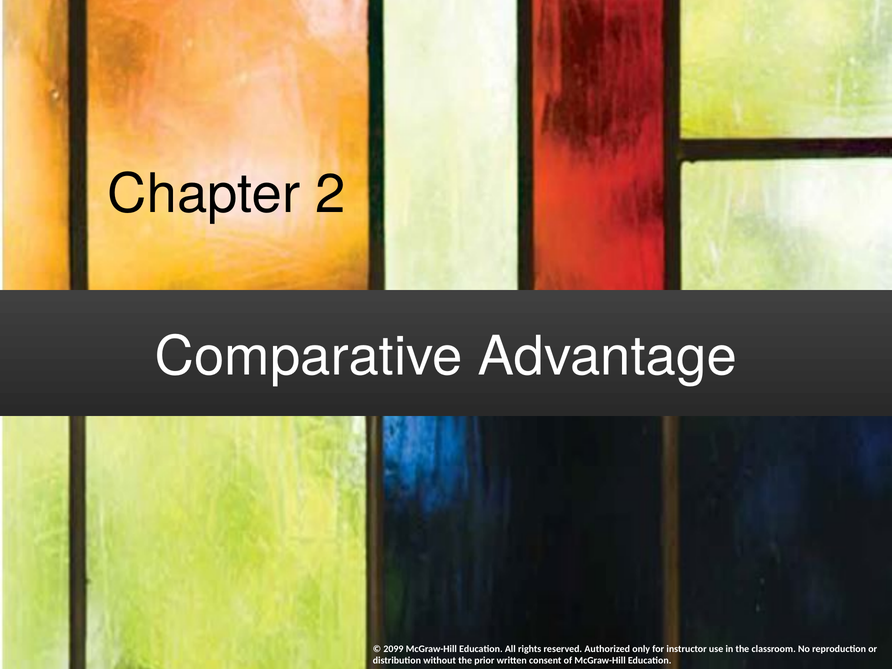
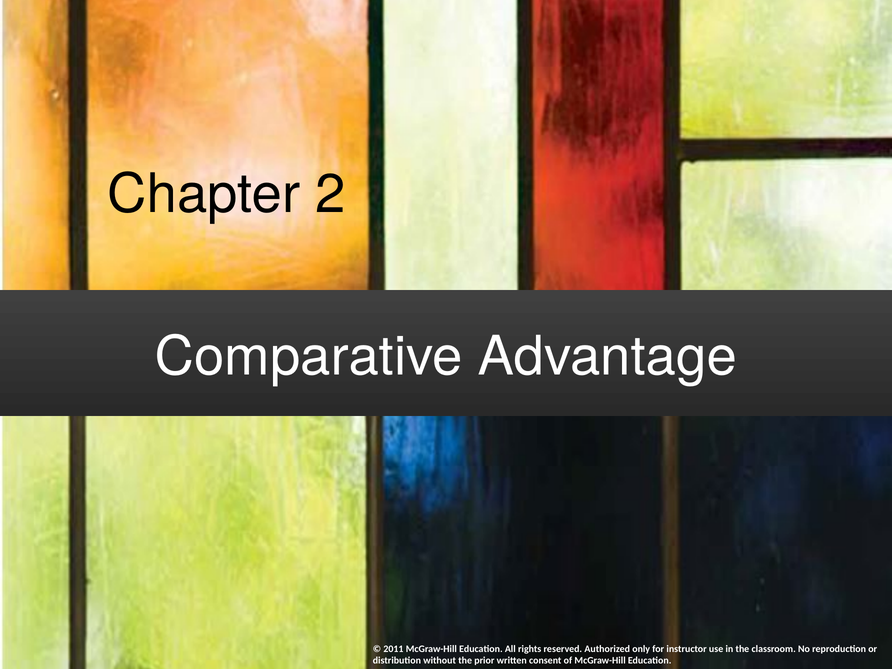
2099: 2099 -> 2011 (393, 649)
